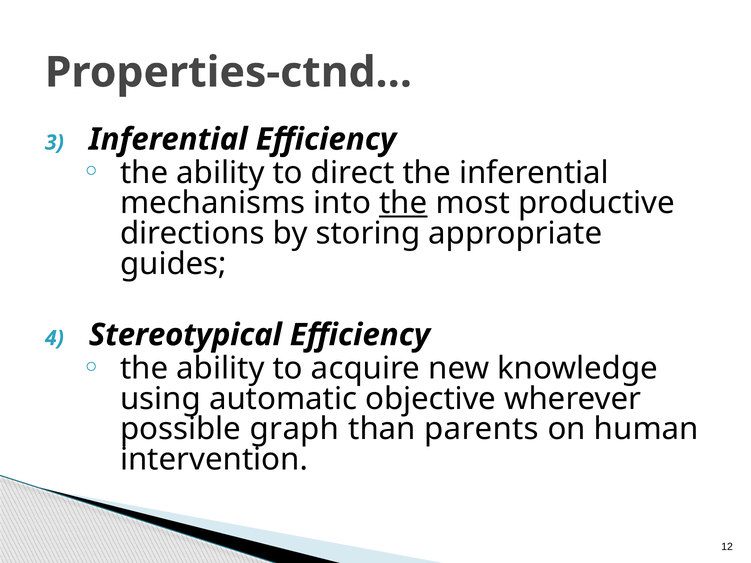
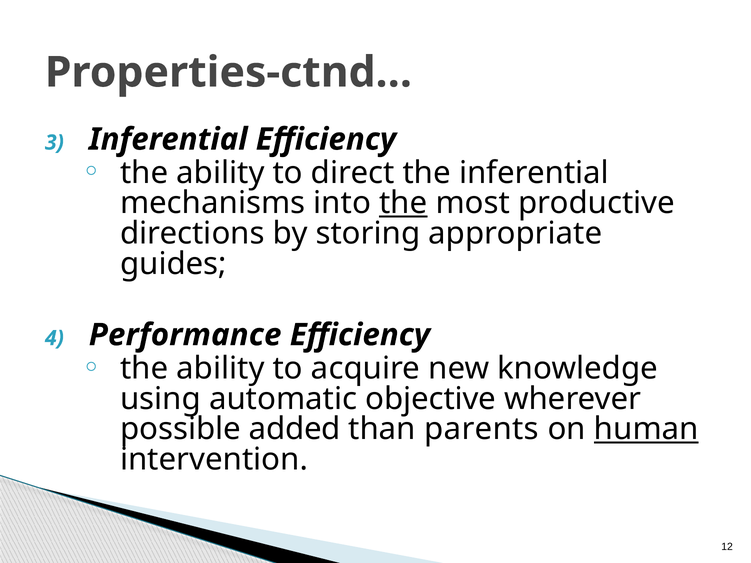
Stereotypical: Stereotypical -> Performance (185, 335)
graph: graph -> added (295, 429)
human underline: none -> present (646, 429)
